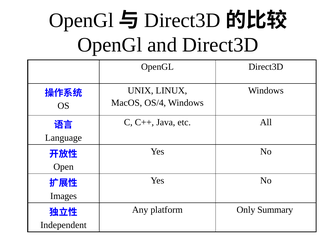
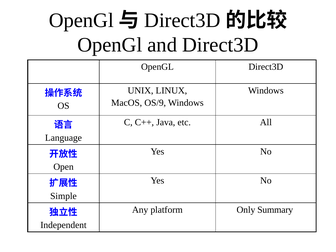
OS/4: OS/4 -> OS/9 (155, 103)
Images: Images -> Simple (63, 196)
